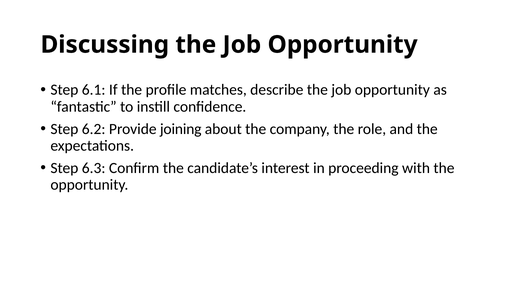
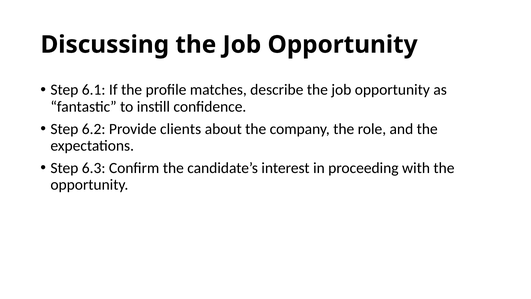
joining: joining -> clients (181, 129)
